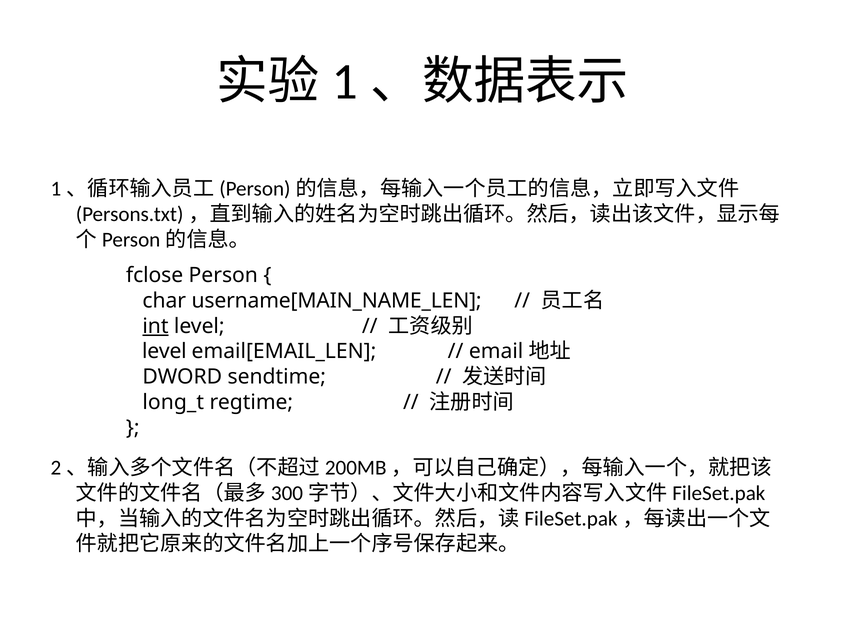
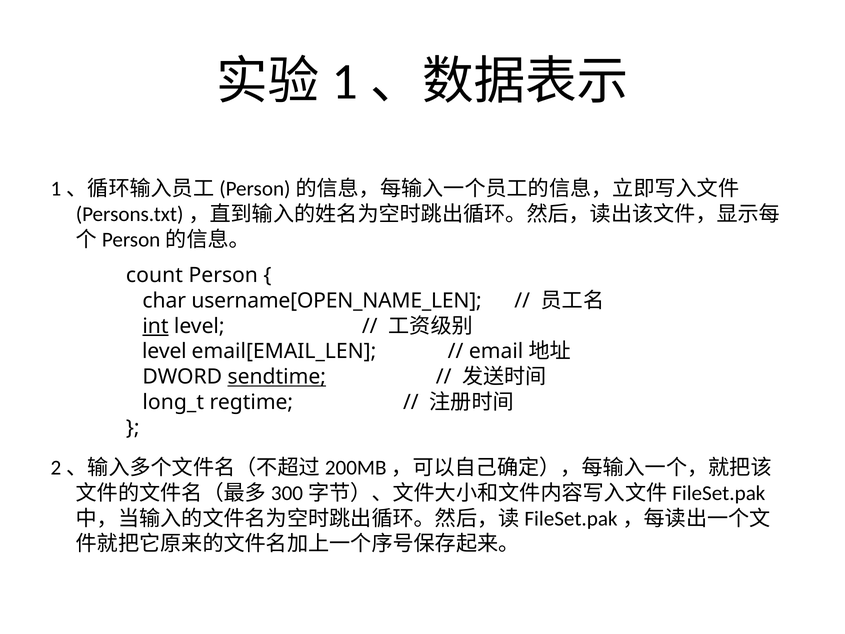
fclose: fclose -> count (154, 275)
username[MAIN_NAME_LEN: username[MAIN_NAME_LEN -> username[OPEN_NAME_LEN (337, 301)
sendtime underline: none -> present (277, 377)
